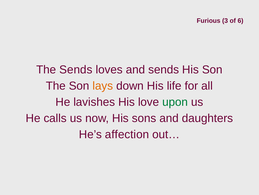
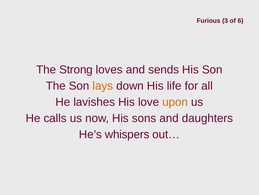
The Sends: Sends -> Strong (76, 69)
upon colour: green -> orange (175, 102)
affection: affection -> whispers (127, 134)
